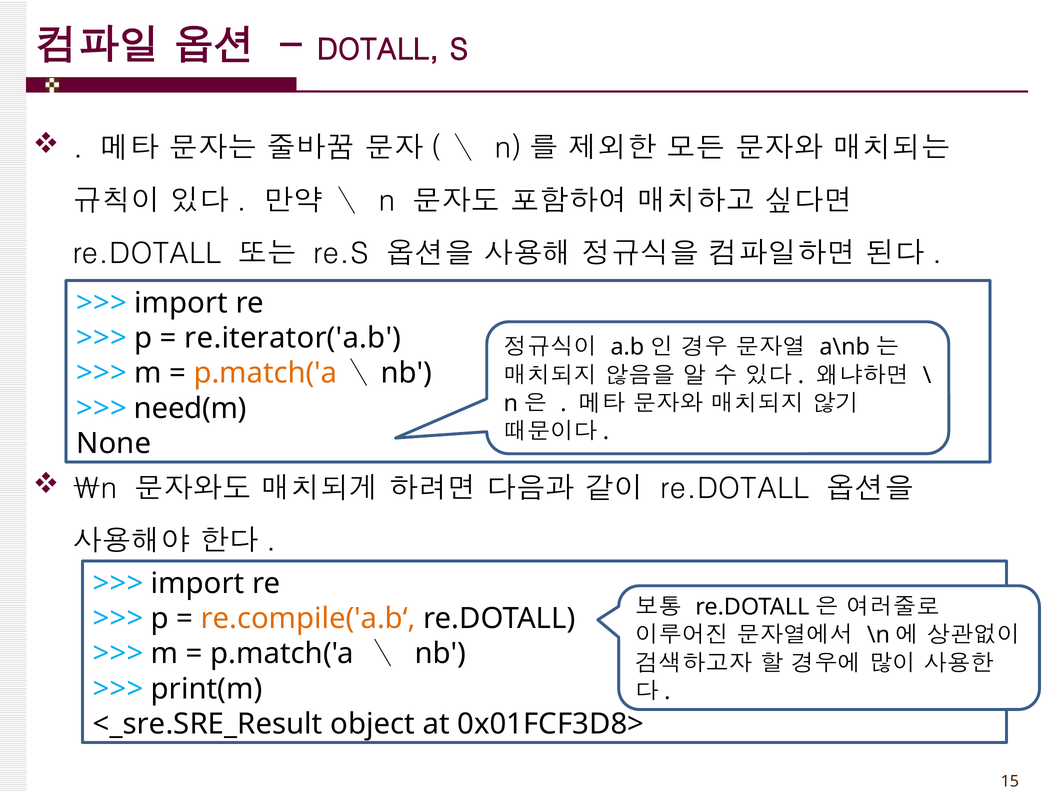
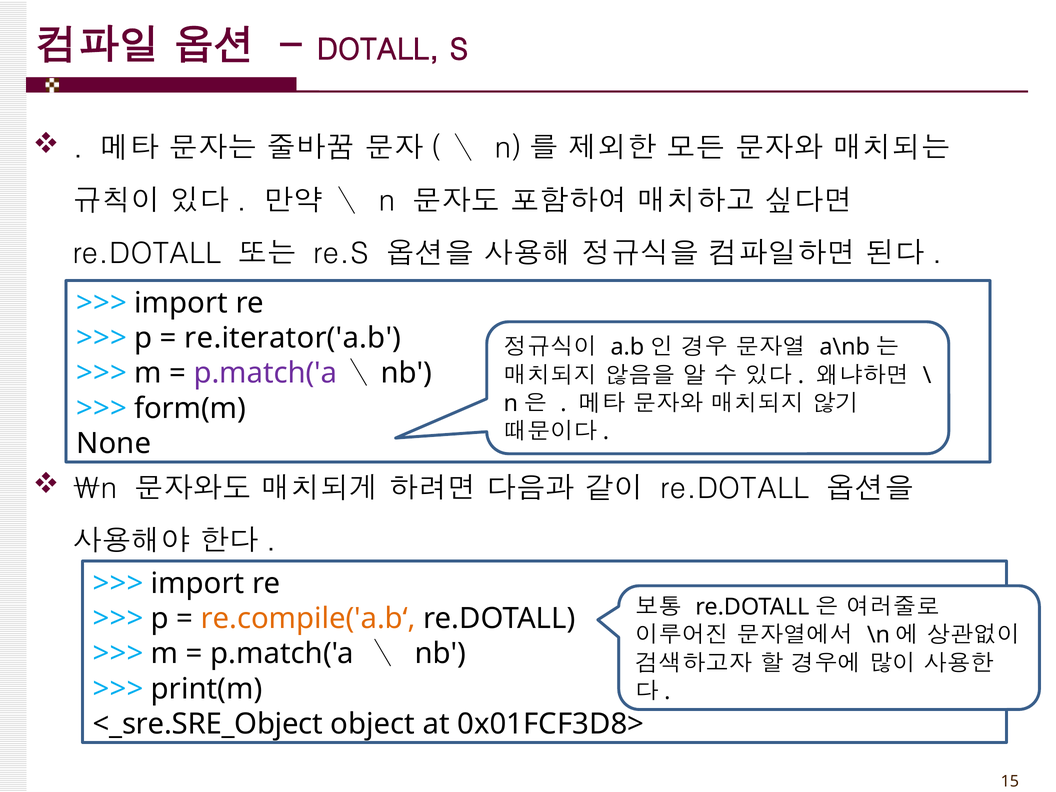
p.match('a colour: orange -> purple (266, 373)
need(m: need(m -> form(m (190, 408)
<_sre.SRE_Result: <_sre.SRE_Result -> <_sre.SRE_Object (208, 724)
